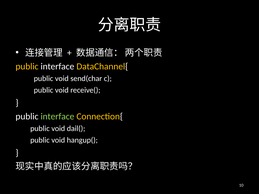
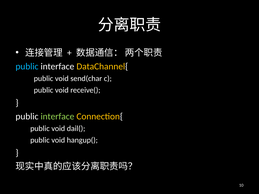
public colour: yellow -> light blue (27, 66)
